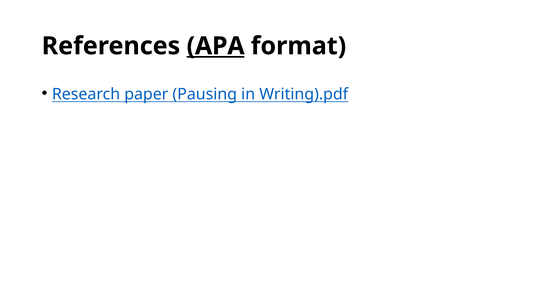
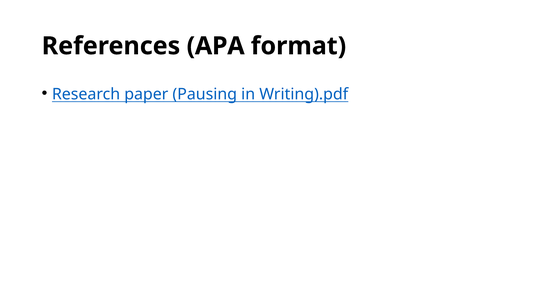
APA underline: present -> none (216, 46)
